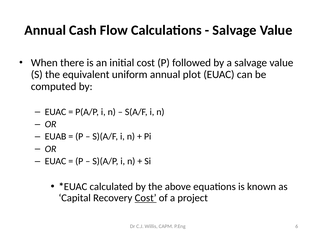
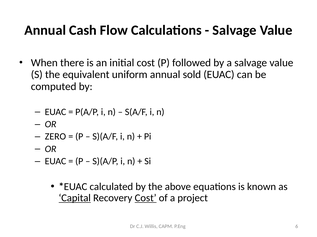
plot: plot -> sold (192, 75)
EUAB: EUAB -> ZERO (55, 137)
Capital underline: none -> present (75, 199)
